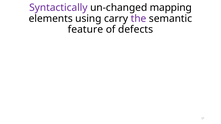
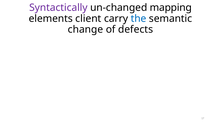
using: using -> client (88, 19)
the colour: purple -> blue (139, 19)
feature: feature -> change (85, 30)
